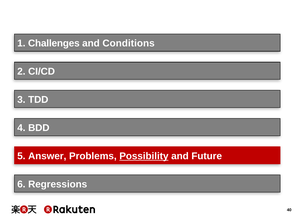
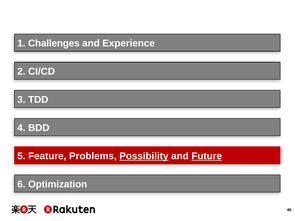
Conditions: Conditions -> Experience (129, 43)
Answer: Answer -> Feature (47, 156)
Future underline: none -> present (207, 156)
Regressions: Regressions -> Optimization (58, 184)
